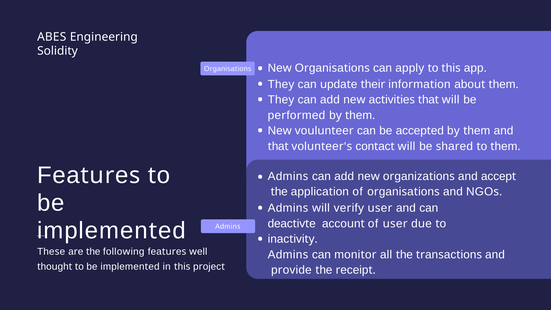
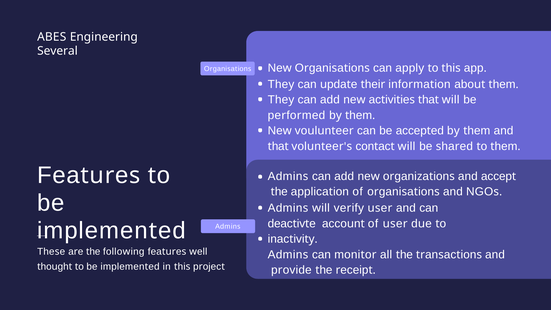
Solidity: Solidity -> Several (57, 51)
